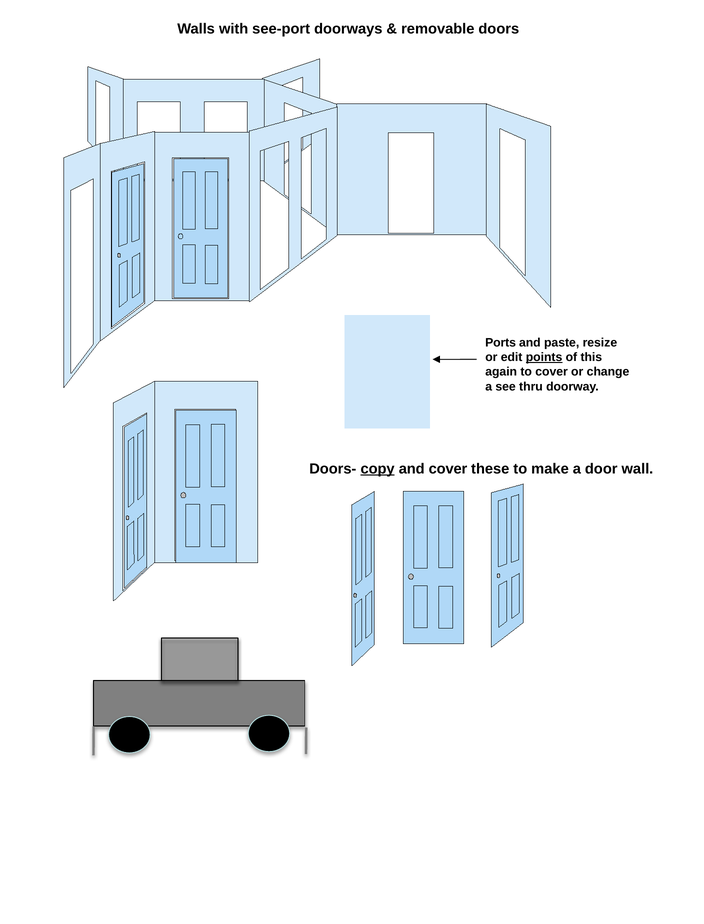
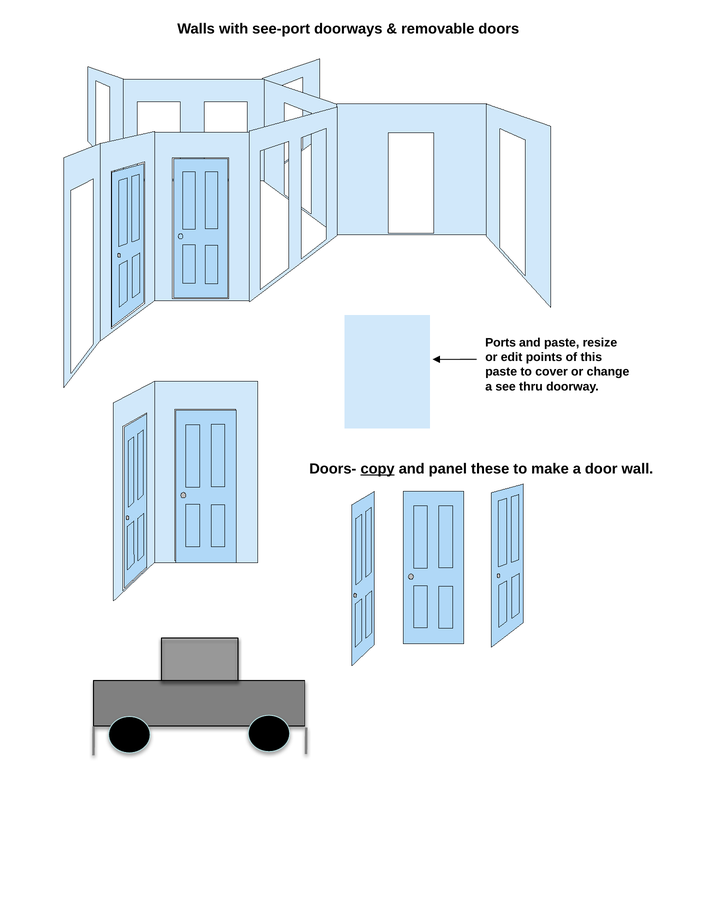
points underline: present -> none (544, 357)
again: again -> paste (501, 372)
and cover: cover -> panel (448, 469)
